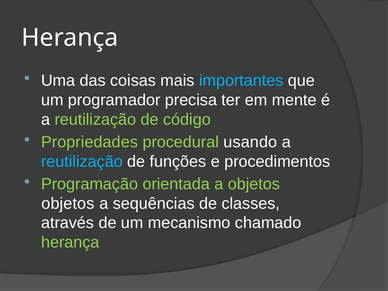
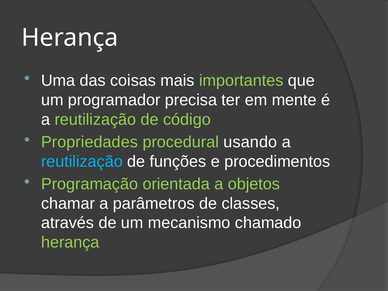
importantes colour: light blue -> light green (241, 81)
objetos: objetos -> chamar (68, 204)
sequências: sequências -> parâmetros (154, 204)
